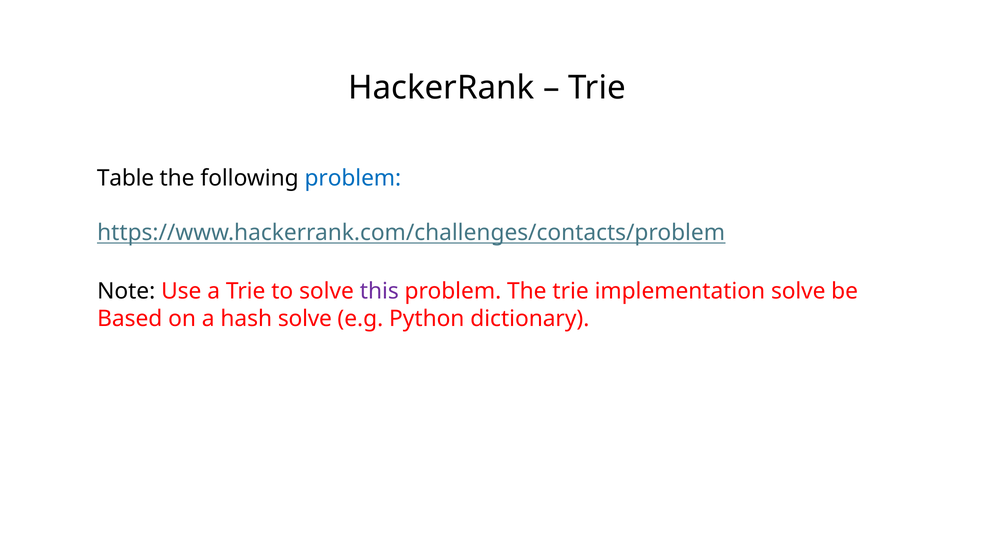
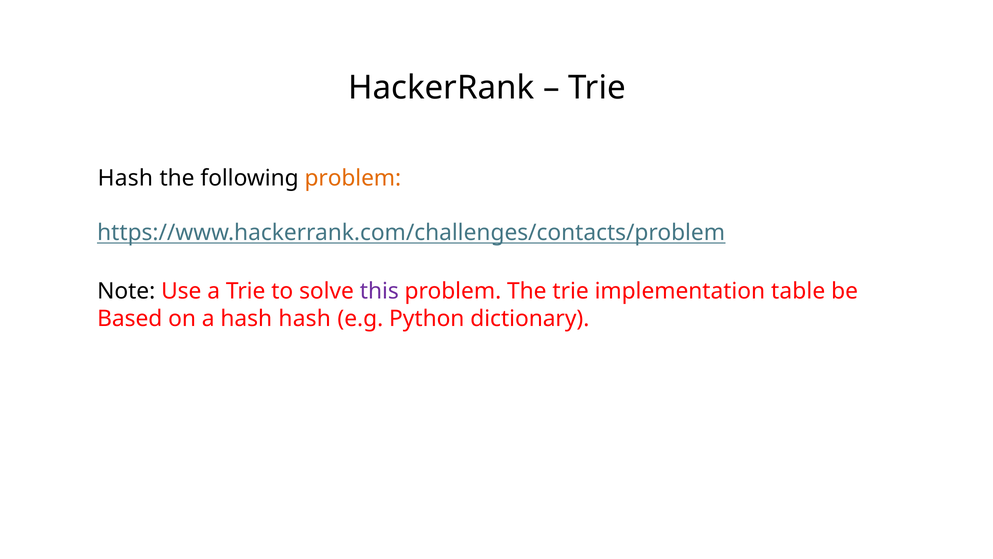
Table: Table -> Hash (125, 178)
problem colour: blue -> orange (353, 178)
implementation solve: solve -> table (798, 291)
hash solve: solve -> hash (305, 318)
